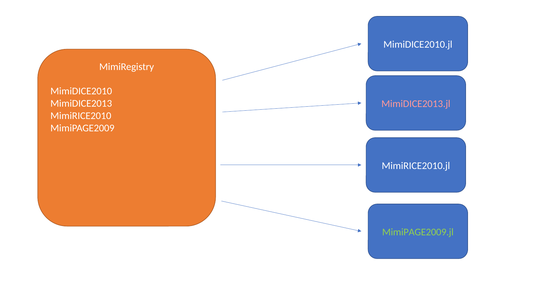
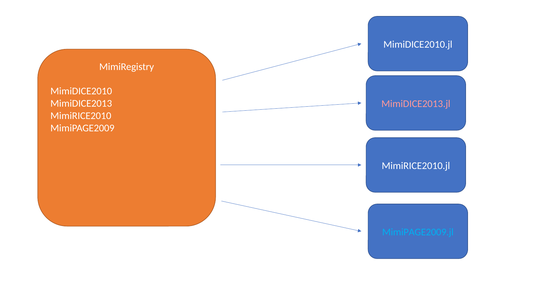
MimiPAGE2009.jl colour: light green -> light blue (418, 232)
